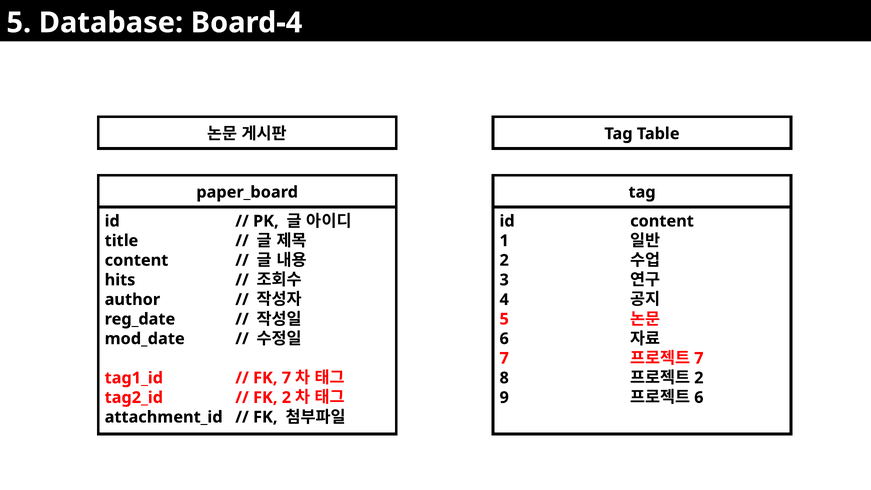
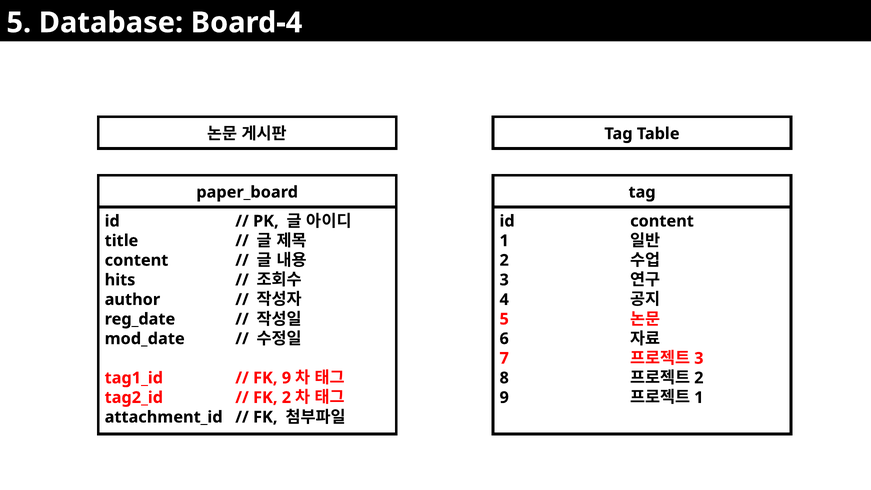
7: 7 -> 3 (699, 358)
FK 7: 7 -> 9 (286, 378)
6: 6 -> 1 (699, 397)
